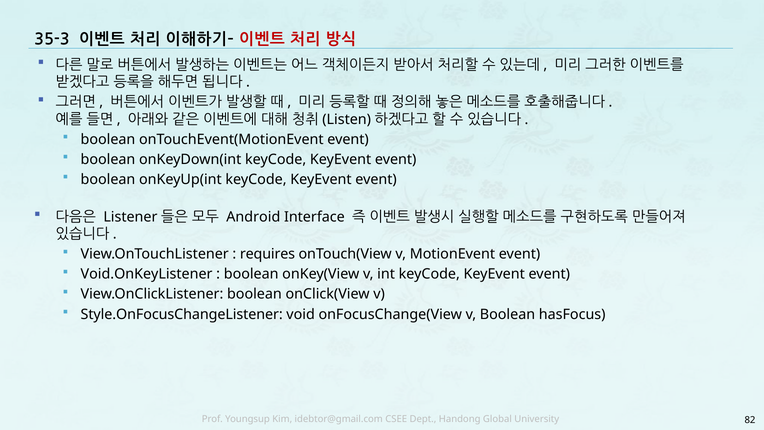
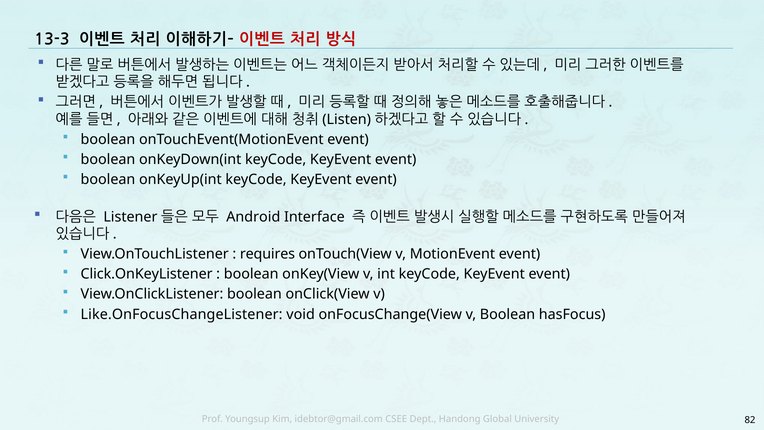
35-3: 35-3 -> 13-3 (52, 39)
Void.OnKeyListener: Void.OnKeyListener -> Click.OnKeyListener (147, 274)
Style.OnFocusChangeListener: Style.OnFocusChangeListener -> Like.OnFocusChangeListener (182, 314)
